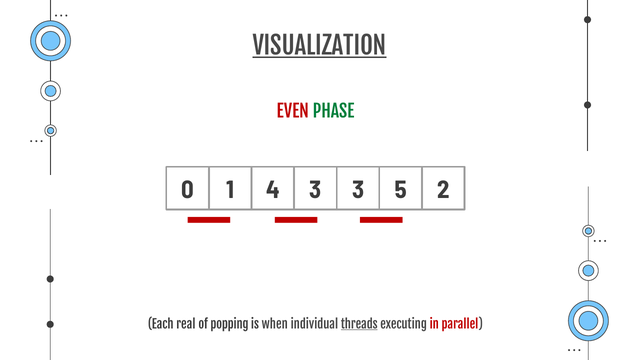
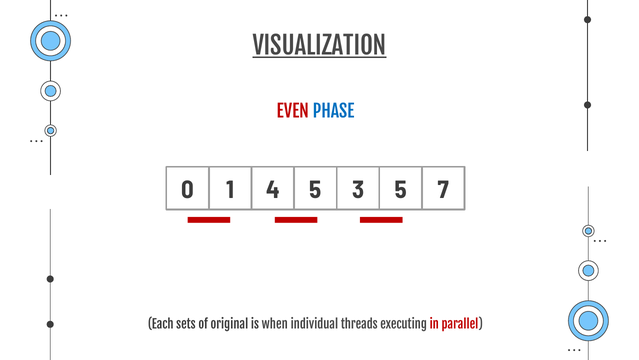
PHASE colour: green -> blue (334, 112)
4 3: 3 -> 5 (315, 190)
2: 2 -> 7 (443, 190)
real: real -> sets (186, 324)
popping: popping -> original (229, 324)
threads underline: present -> none (359, 324)
